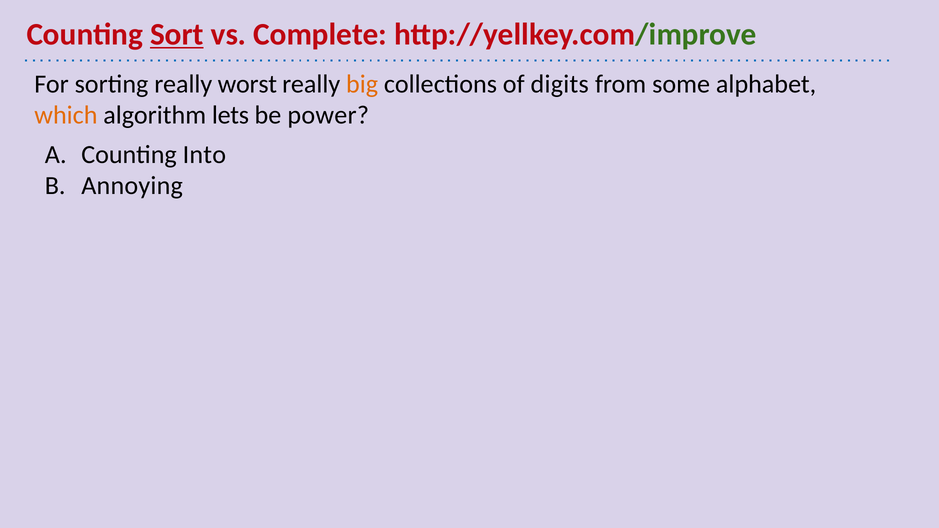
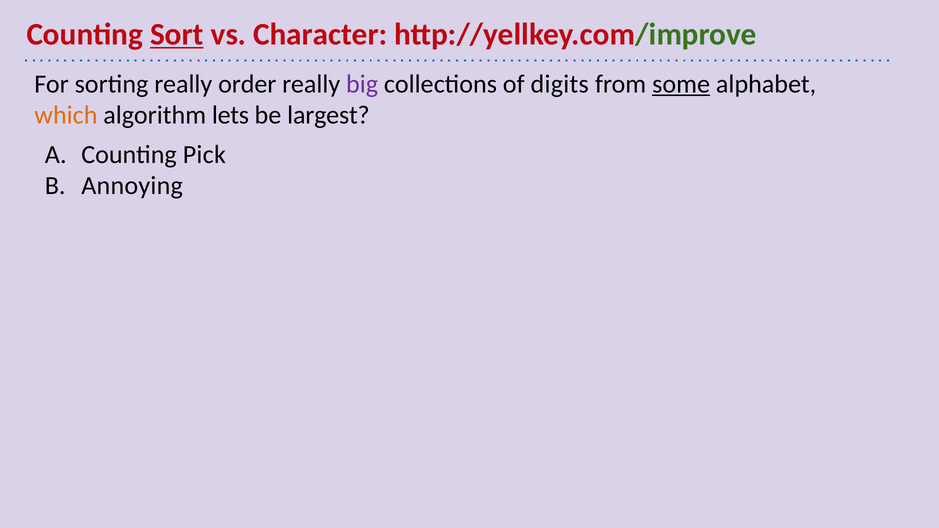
Complete: Complete -> Character (320, 34)
worst: worst -> order (247, 84)
big colour: orange -> purple (362, 84)
some underline: none -> present (681, 84)
power: power -> largest (328, 115)
Into: Into -> Pick (204, 154)
